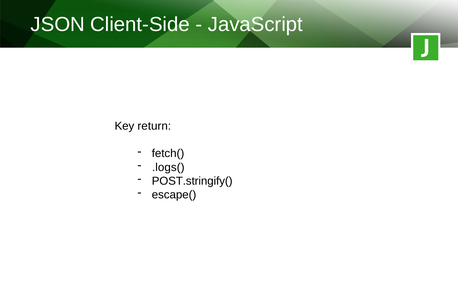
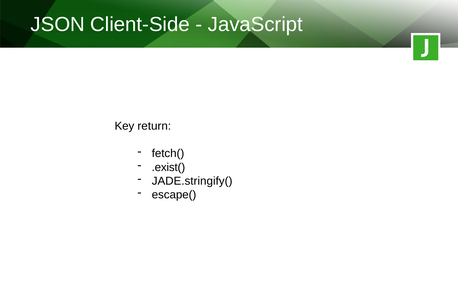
.logs(: .logs( -> .exist( (168, 167)
POST.stringify(: POST.stringify( -> JADE.stringify( (192, 181)
